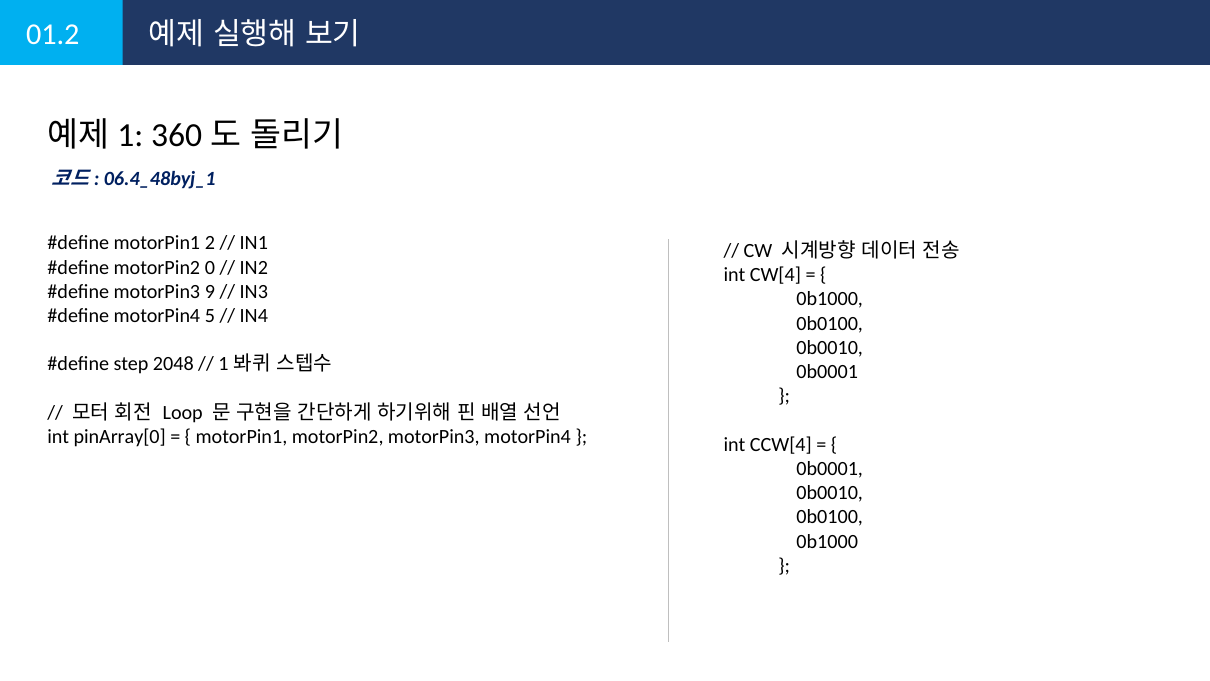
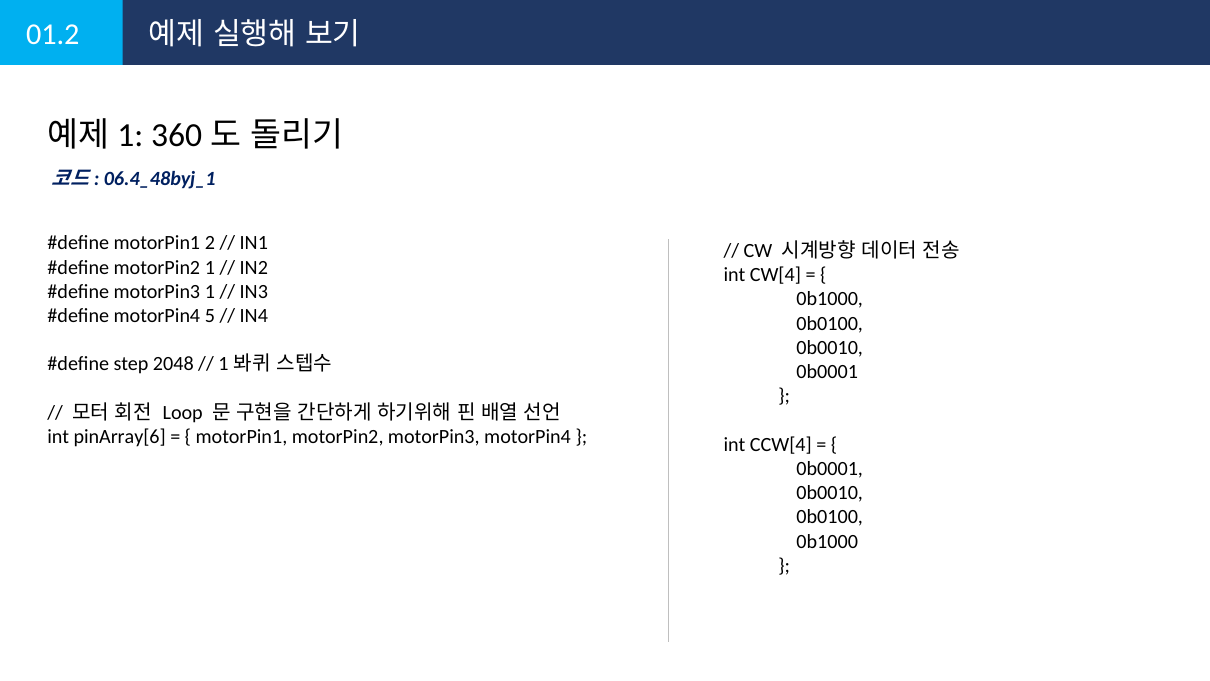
motorPin2 0: 0 -> 1 (210, 267)
motorPin3 9: 9 -> 1 (210, 291)
pinArray[0: pinArray[0 -> pinArray[6 (120, 437)
